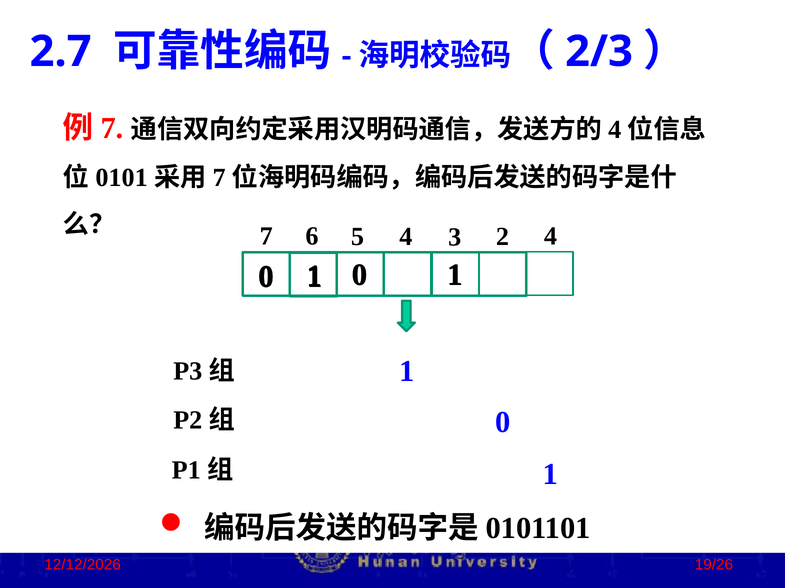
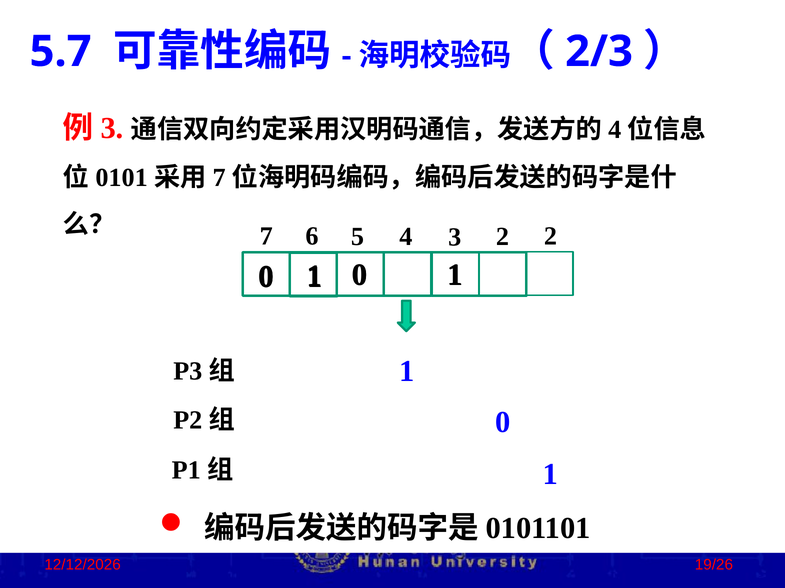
2.7: 2.7 -> 5.7 (61, 52)
7: 7 -> 3 (112, 128)
4: 4 -> 2 (550, 236)
